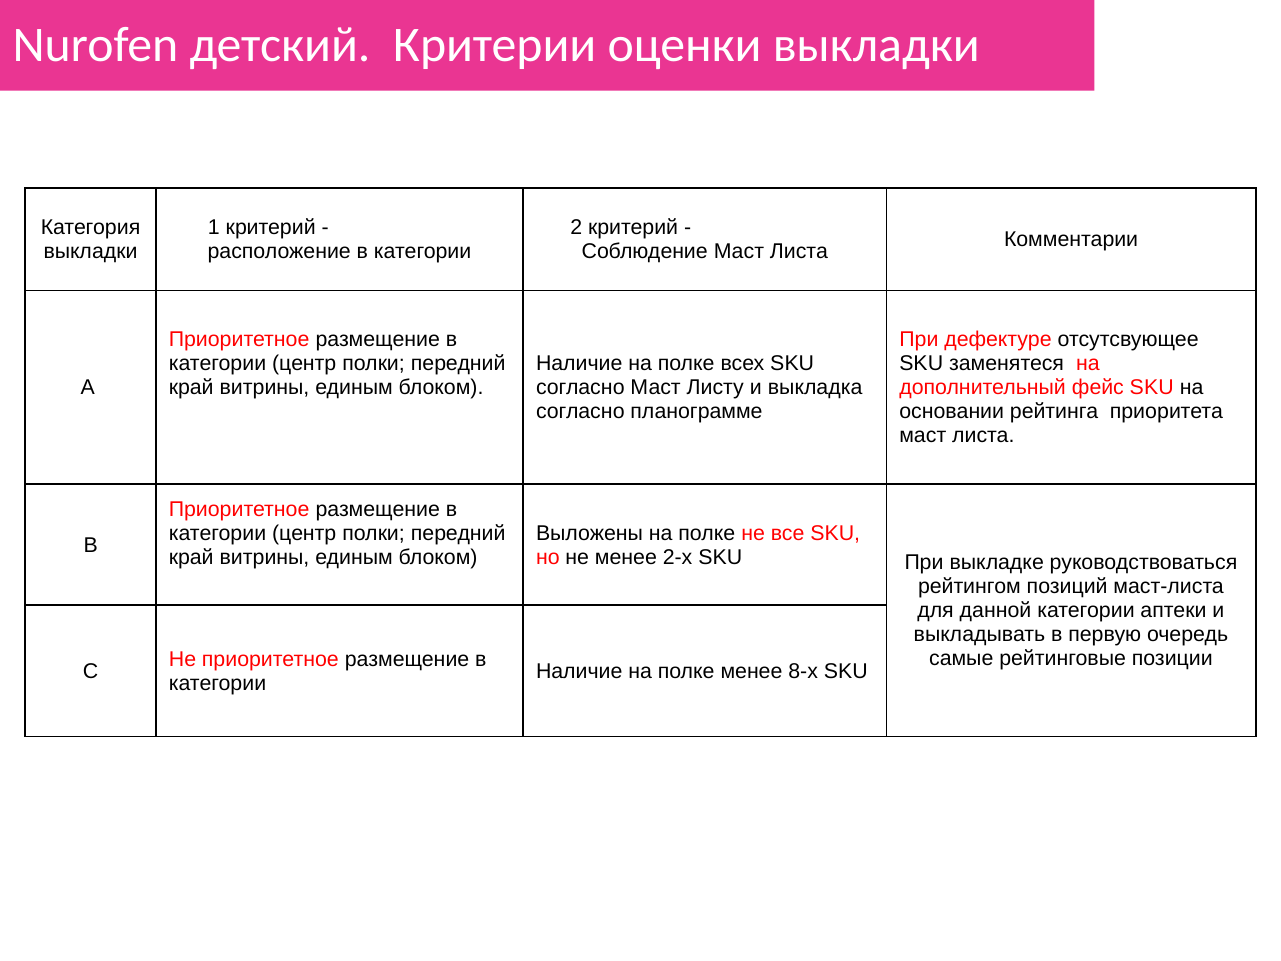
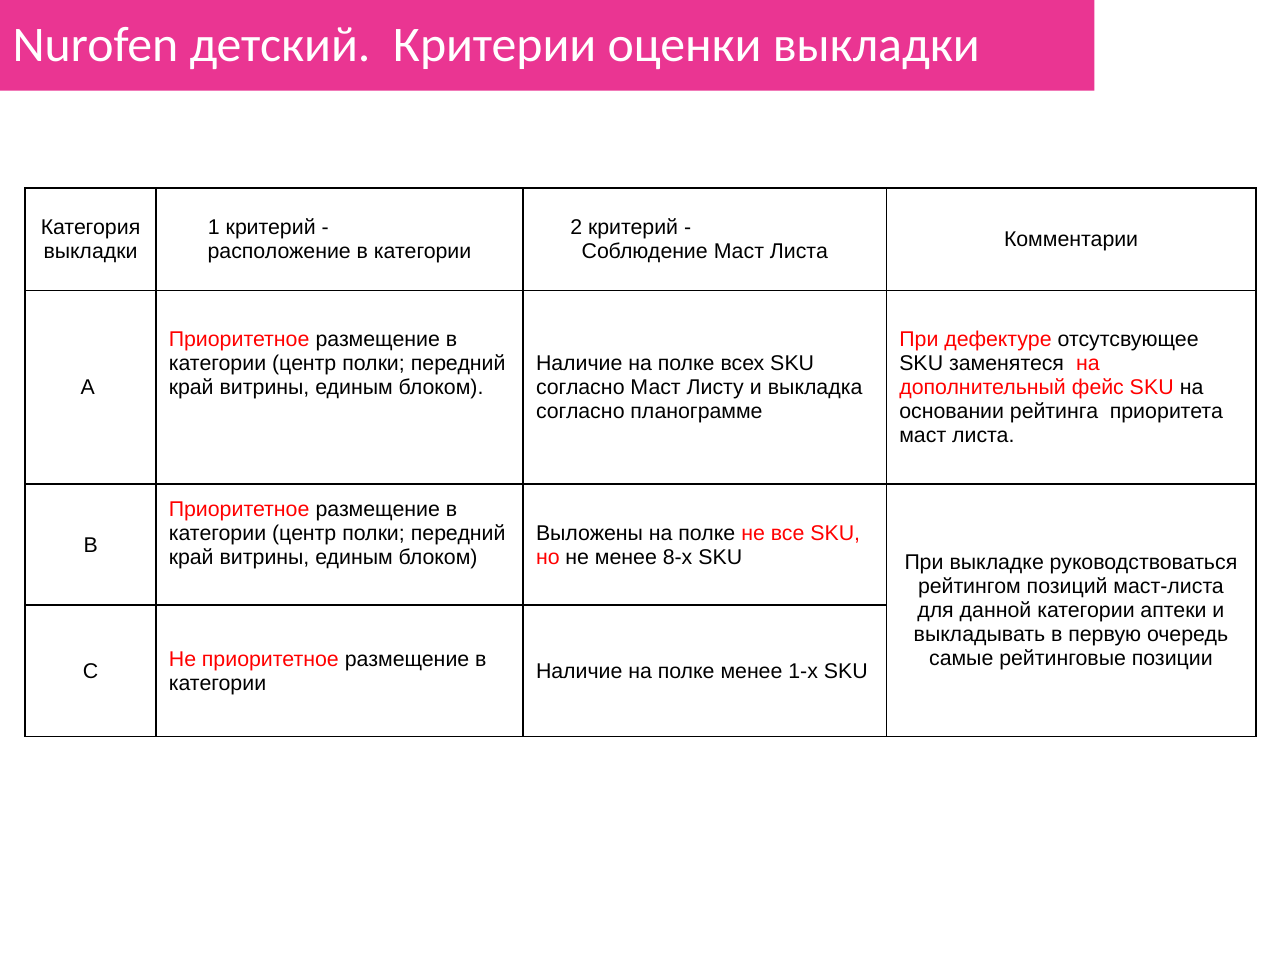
2-х: 2-х -> 8-х (678, 557)
8-х: 8-х -> 1-х (803, 671)
